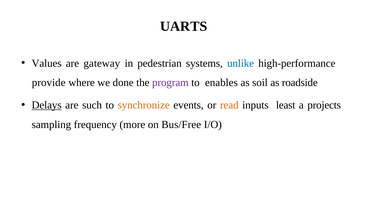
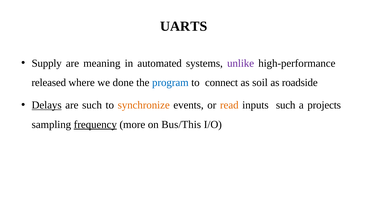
Values: Values -> Supply (47, 63)
gateway: gateway -> meaning (102, 63)
pedestrian: pedestrian -> automated (160, 63)
unlike colour: blue -> purple (241, 63)
provide: provide -> released (49, 83)
program colour: purple -> blue (170, 83)
enables: enables -> connect (221, 83)
inputs least: least -> such (286, 105)
frequency underline: none -> present (95, 125)
Bus/Free: Bus/Free -> Bus/This (181, 125)
